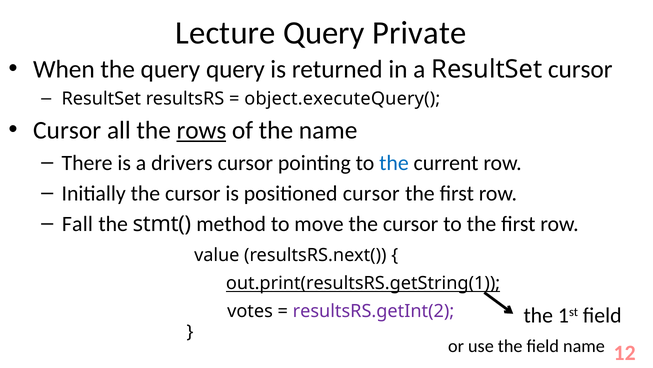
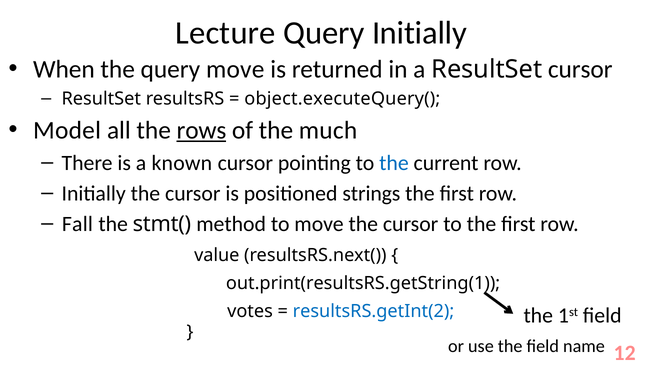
Query Private: Private -> Initially (419, 33)
query query: query -> move (235, 69)
Cursor: Cursor -> Model (67, 130)
the name: name -> much (328, 130)
drivers: drivers -> known (182, 163)
positioned cursor: cursor -> strings (371, 193)
out.print(resultsRS.getString(1 underline: present -> none (363, 283)
resultsRS.getInt(2 colour: purple -> blue (373, 311)
